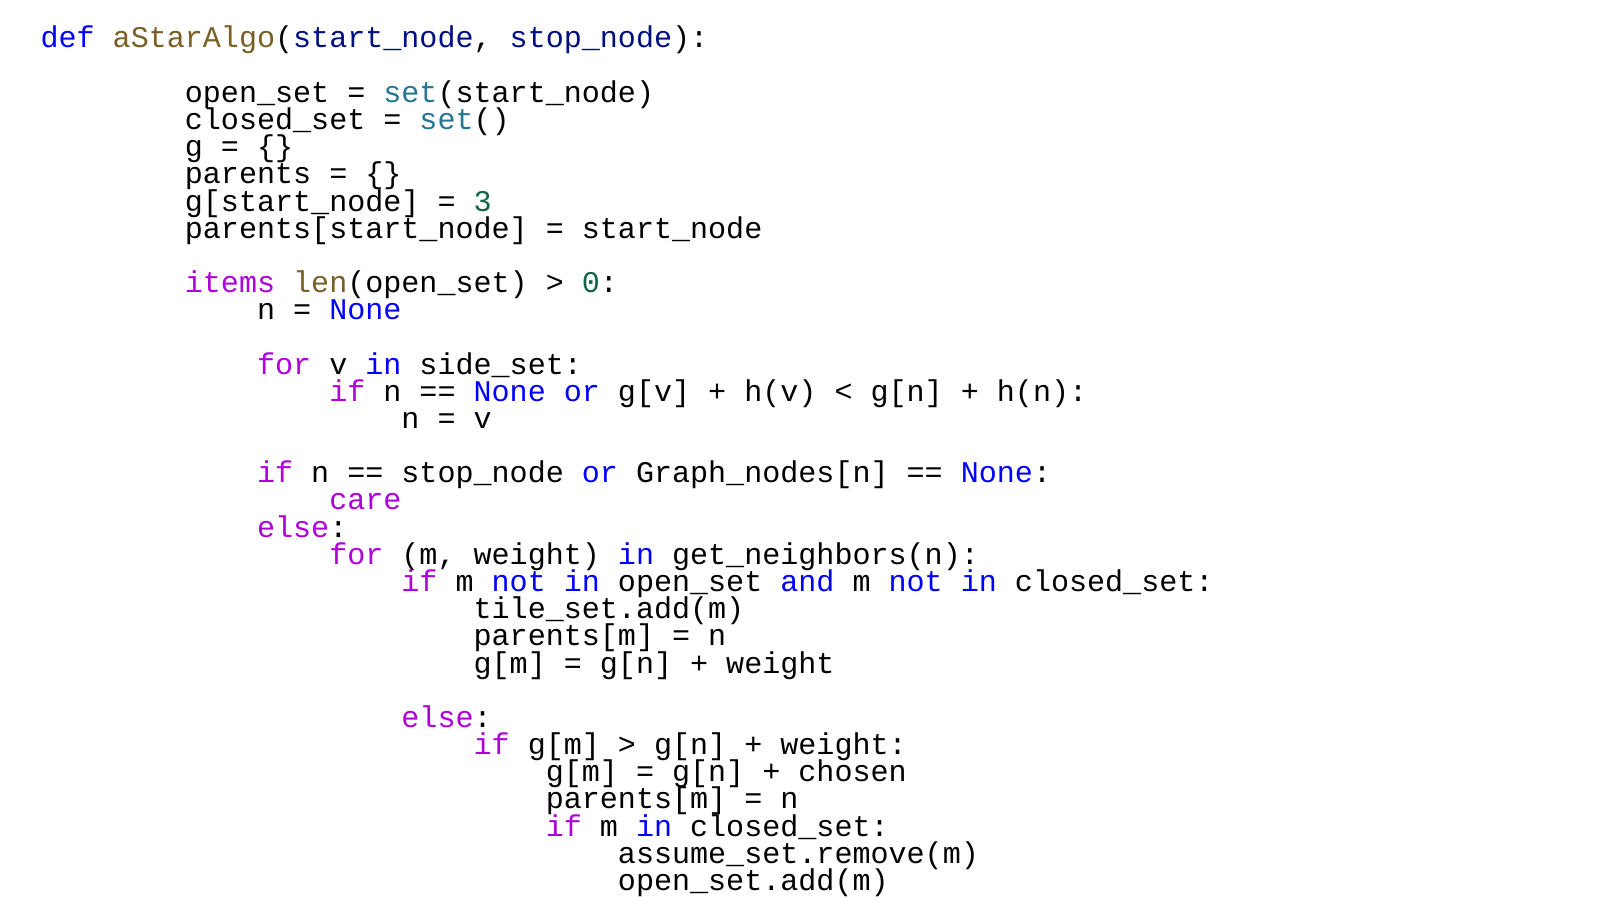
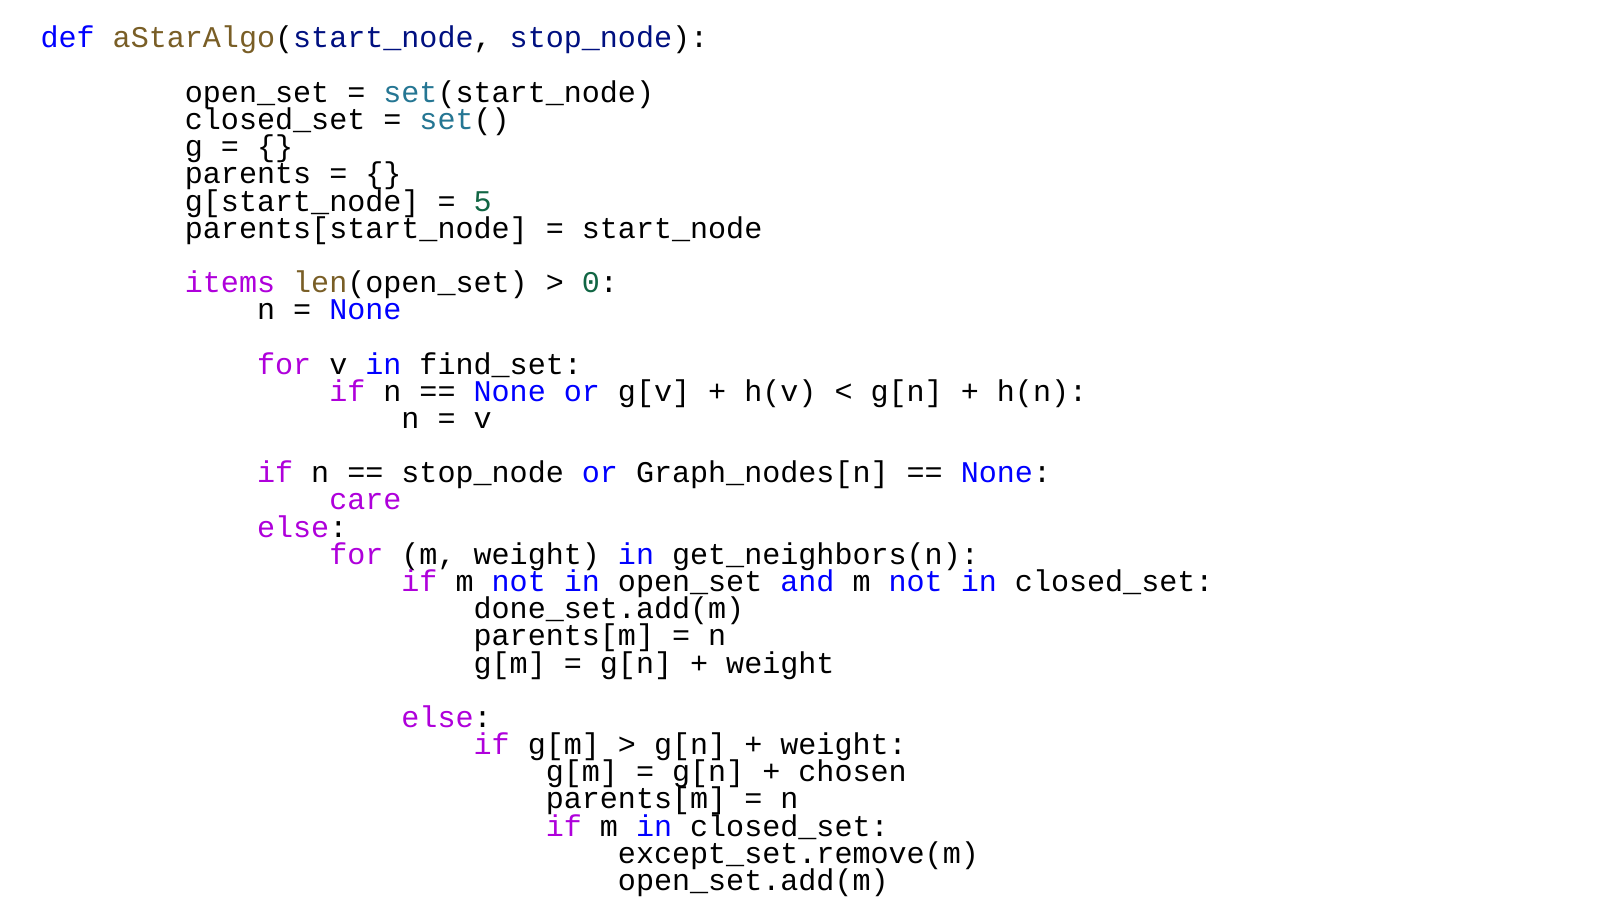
3: 3 -> 5 (483, 201)
side_set: side_set -> find_set (501, 364)
tile_set.add(m: tile_set.add(m -> done_set.add(m (609, 609)
assume_set.remove(m: assume_set.remove(m -> except_set.remove(m (798, 854)
